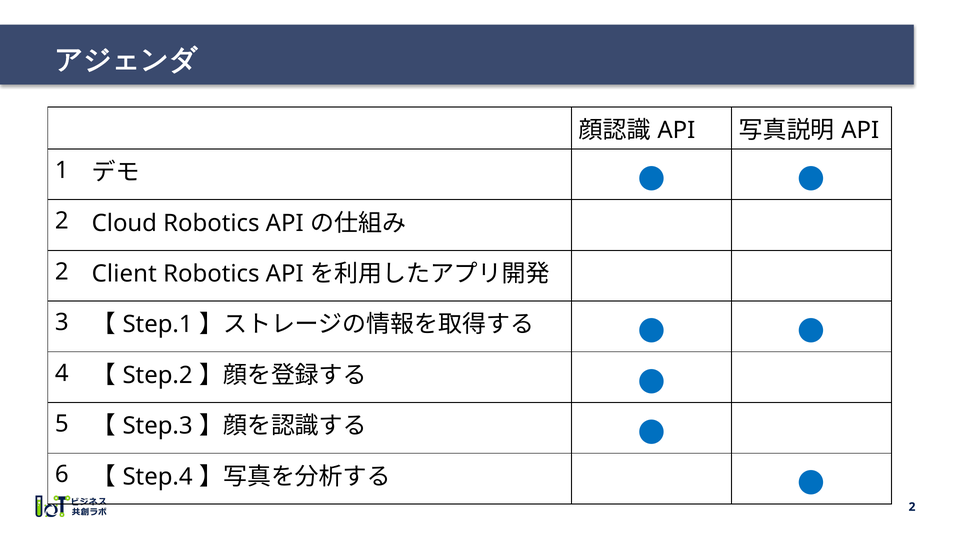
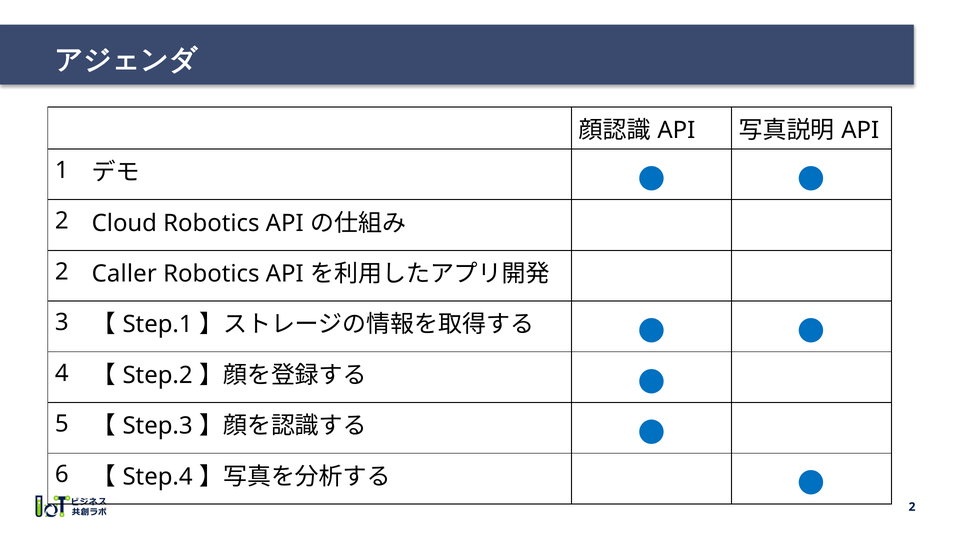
Client: Client -> Caller (124, 274)
